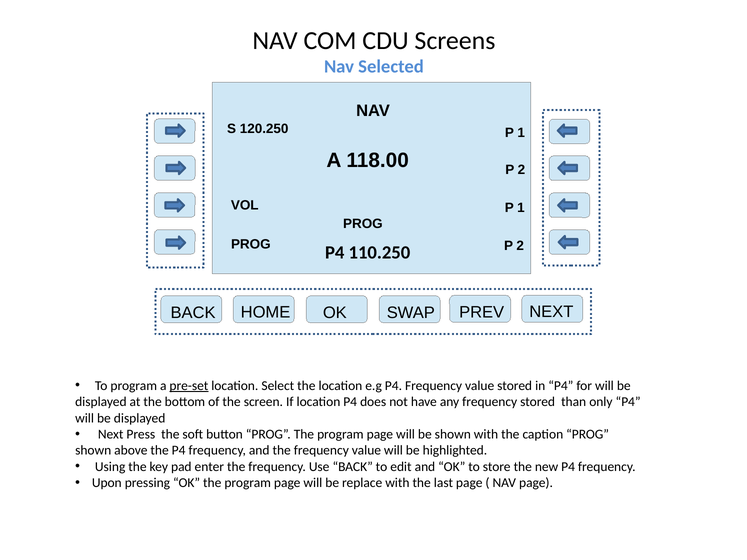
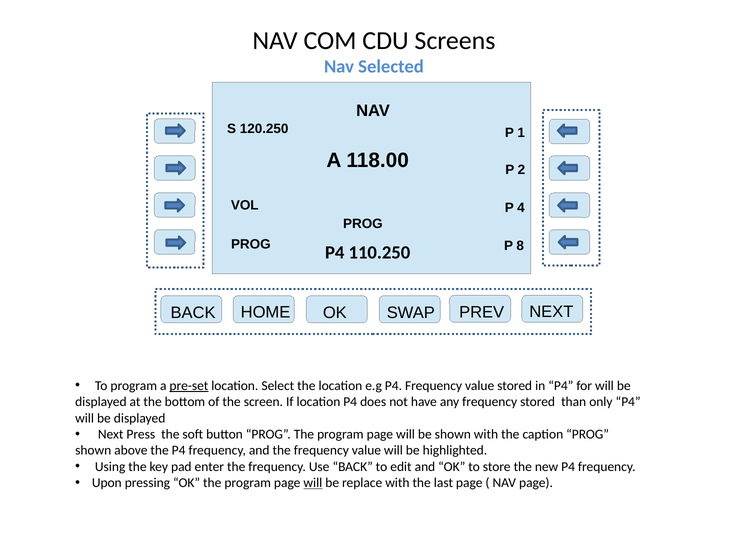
1: 1 -> 4 (521, 208)
2: 2 -> 8 (520, 246)
will underline: none -> present (313, 483)
